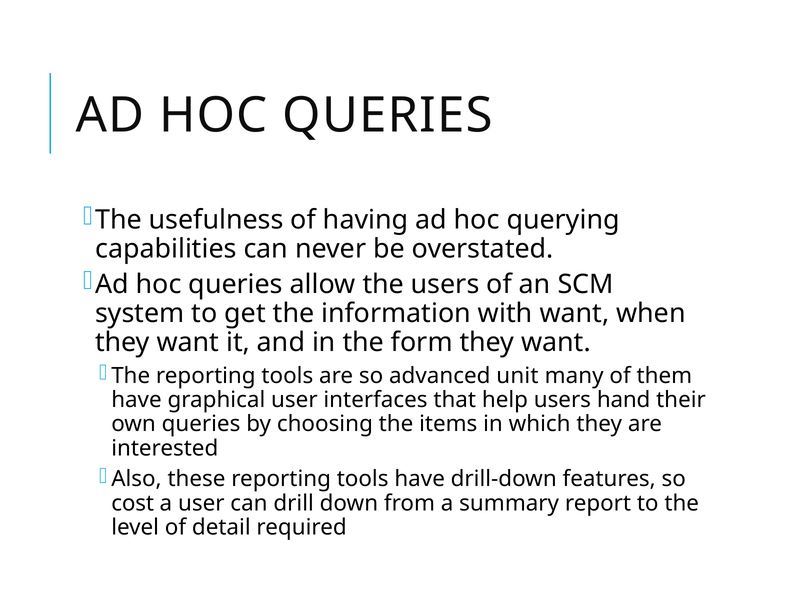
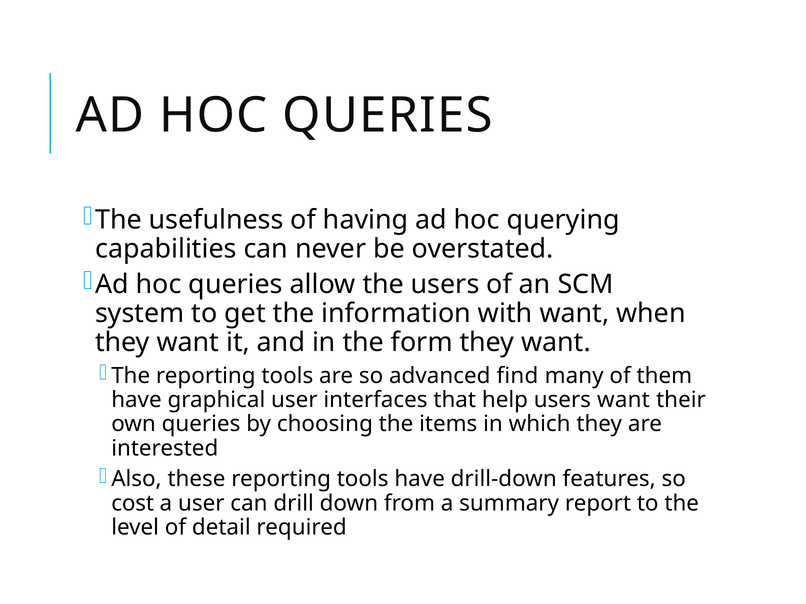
unit: unit -> find (517, 376)
users hand: hand -> want (623, 400)
